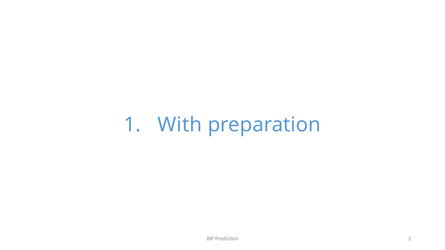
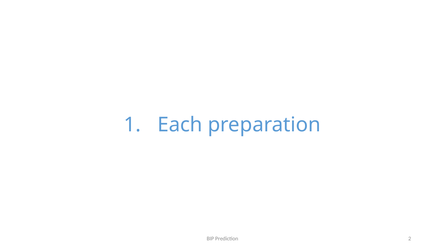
With: With -> Each (180, 125)
